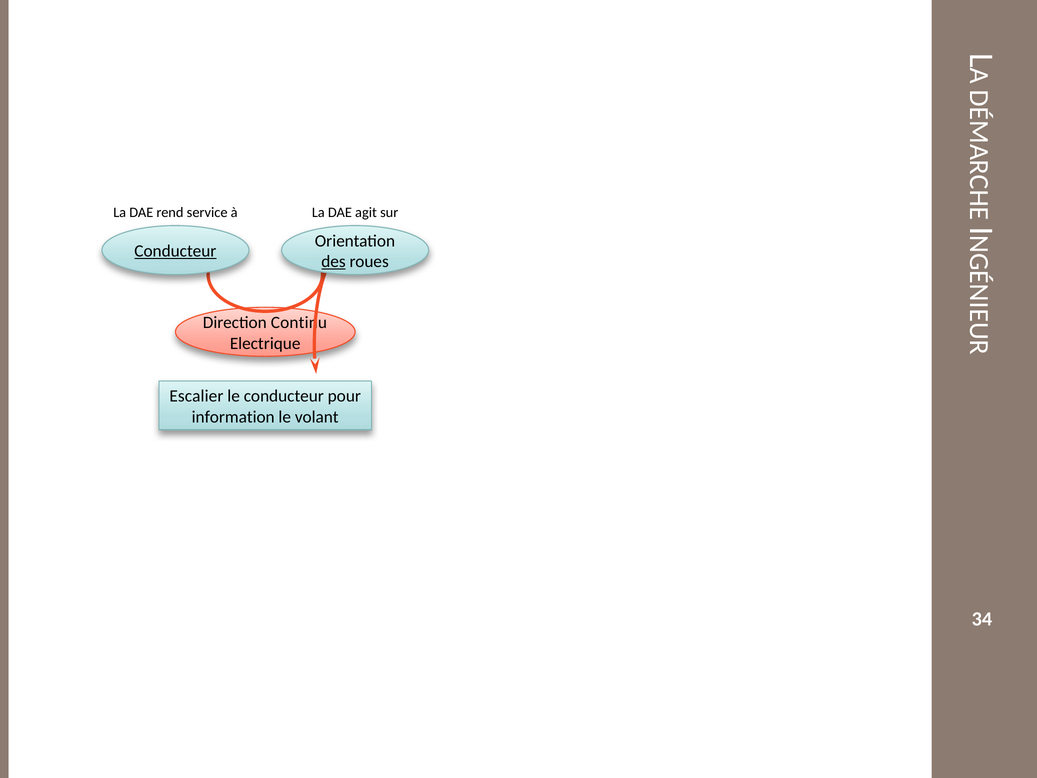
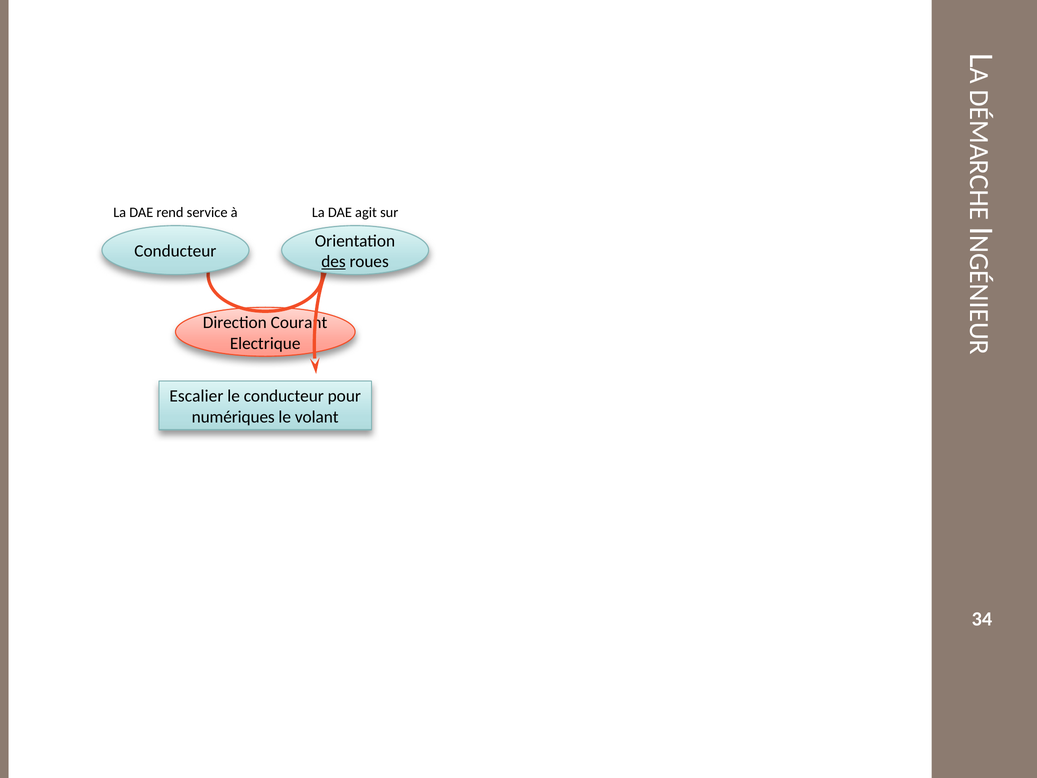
Conducteur underline: present -> none (175, 251)
Continu: Continu -> Courant (299, 322)
information: information -> numériques (233, 417)
